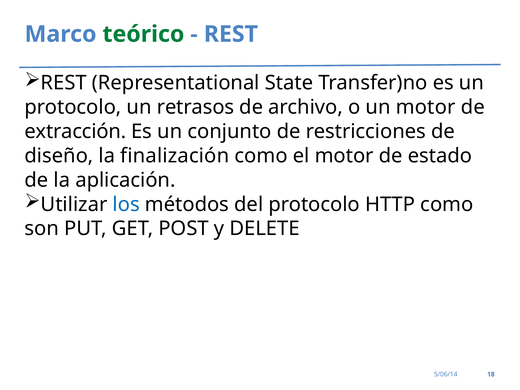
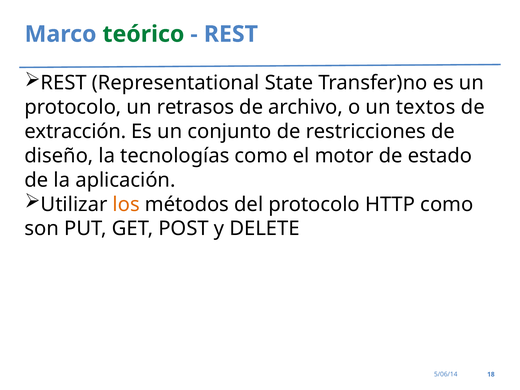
un motor: motor -> textos (426, 107)
finalización: finalización -> tecnologías (175, 156)
los colour: blue -> orange (126, 204)
